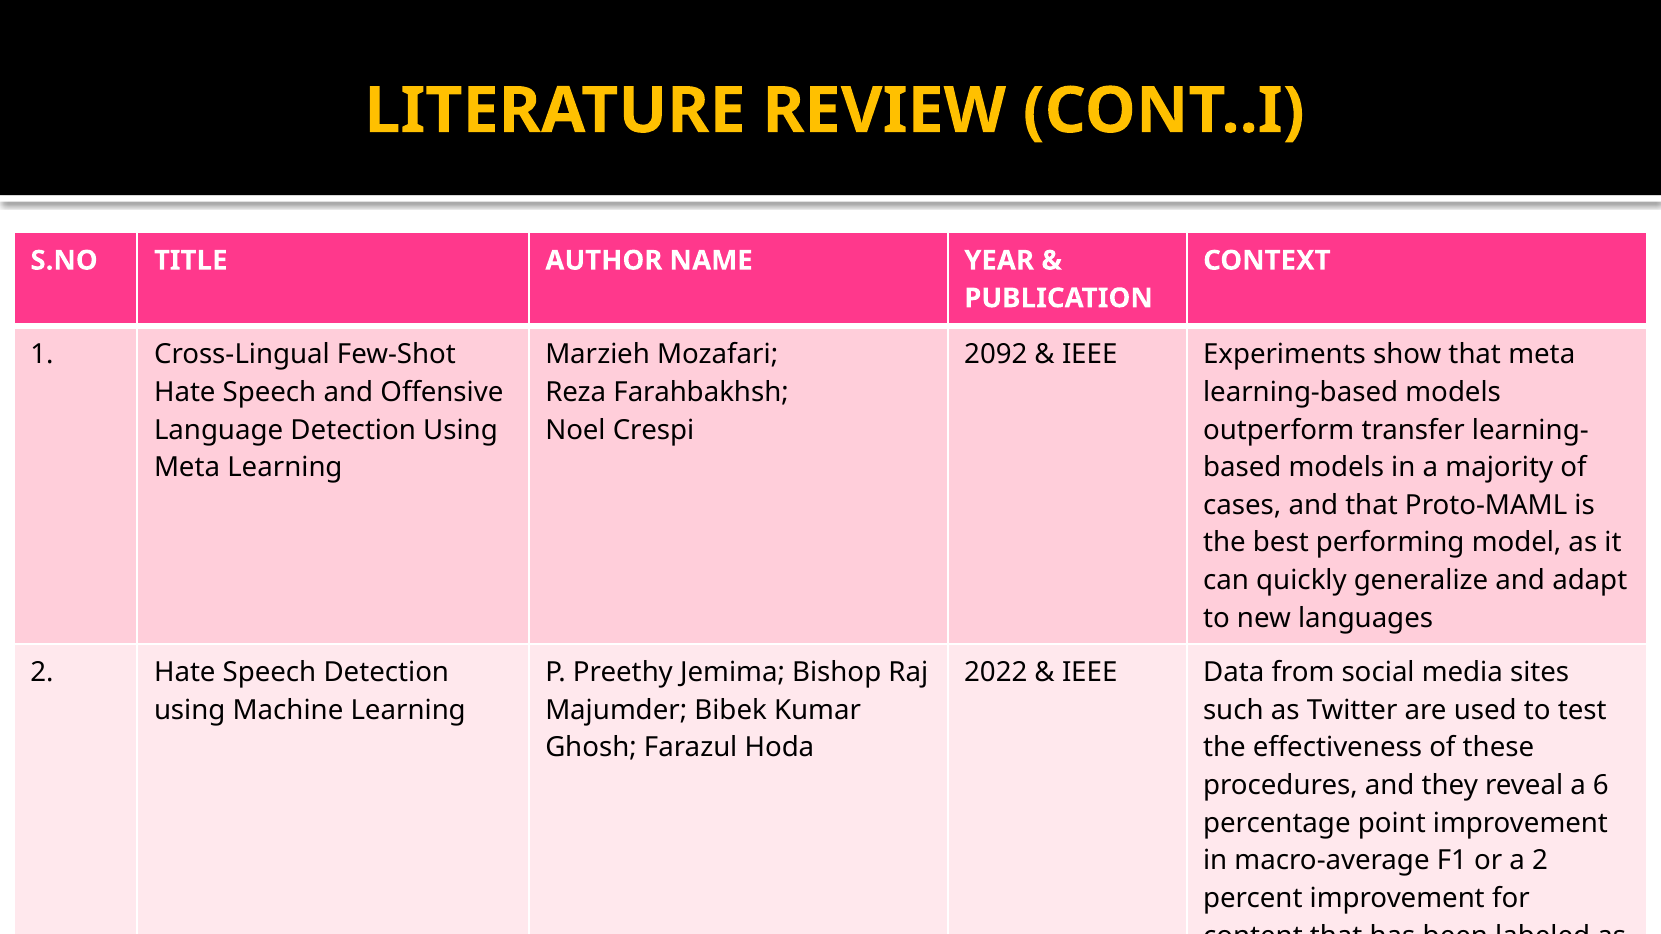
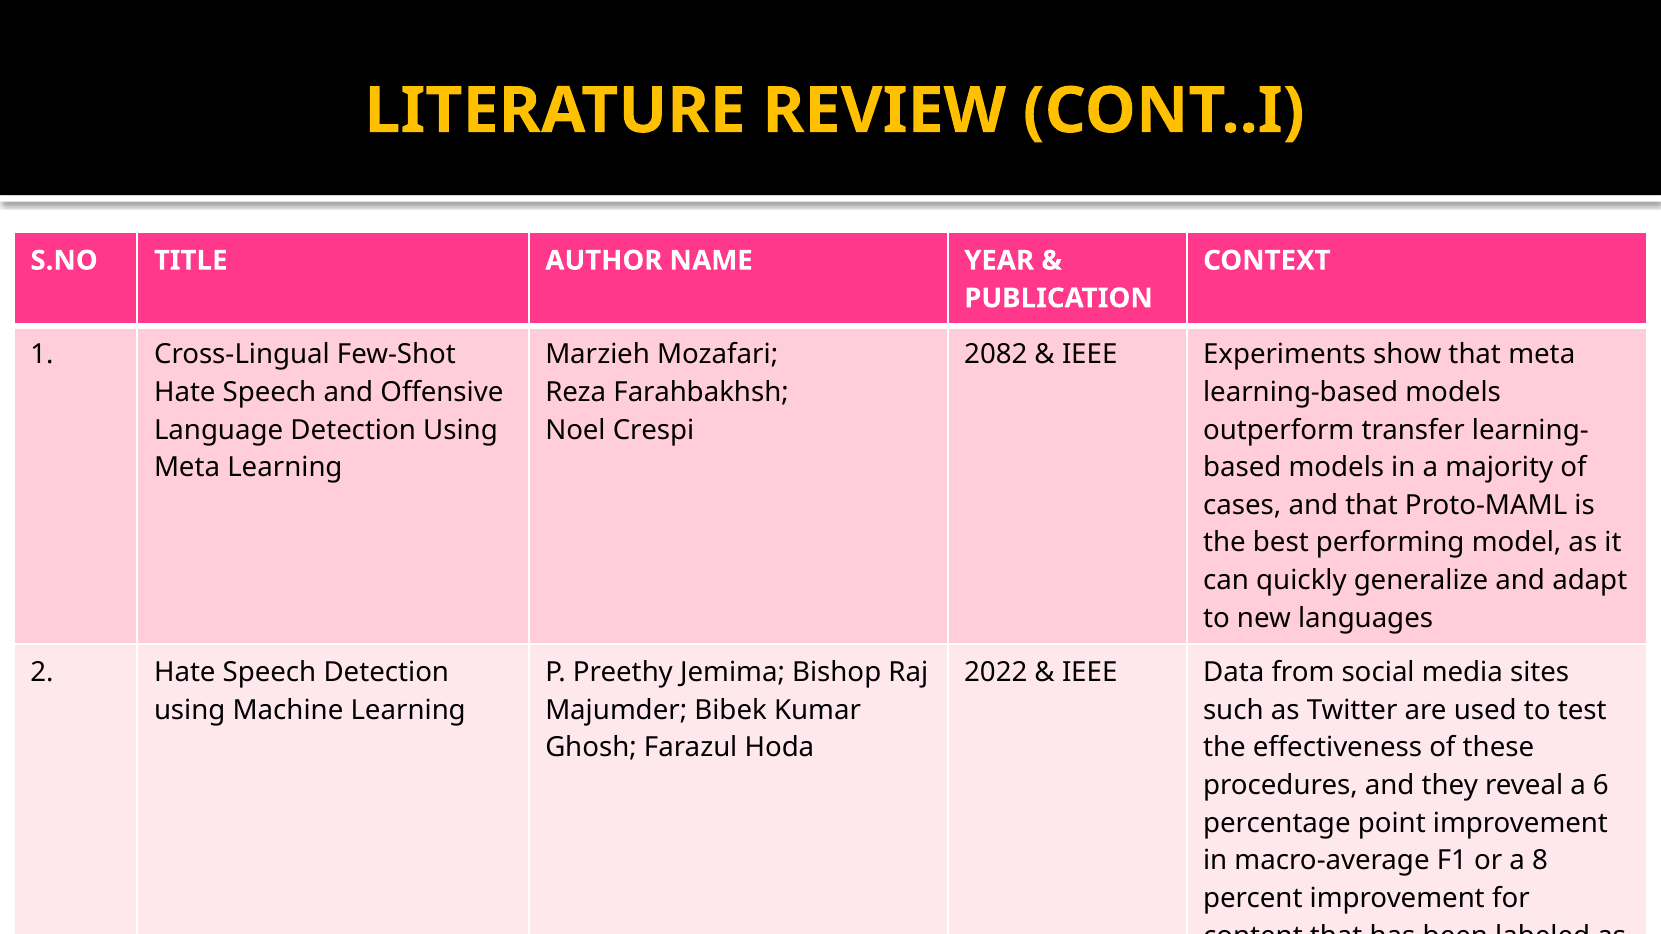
2092: 2092 -> 2082 (996, 355)
a 2: 2 -> 8 (1540, 861)
